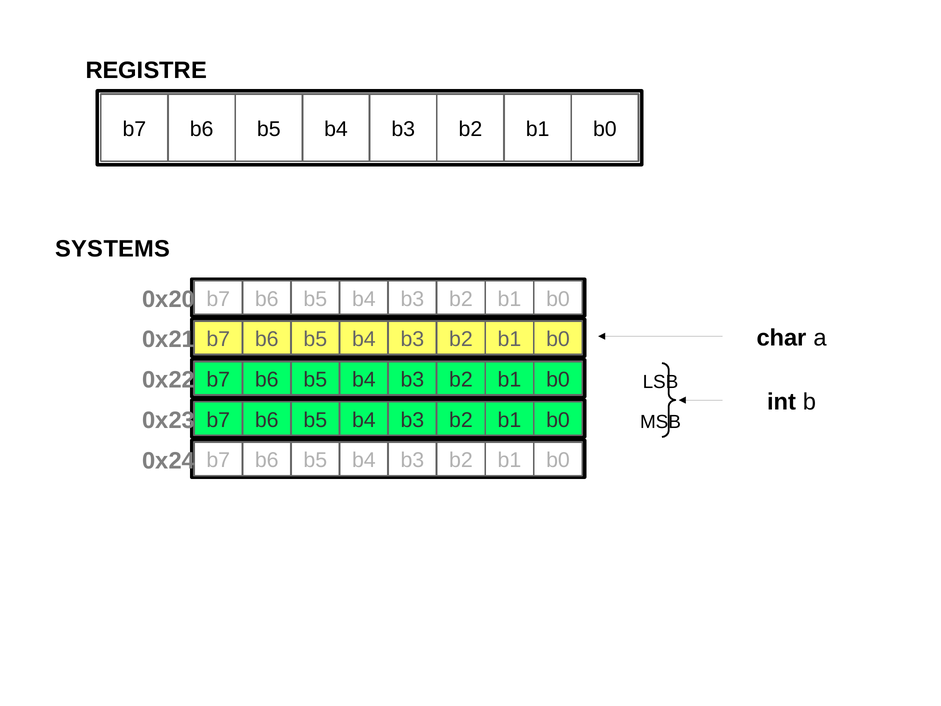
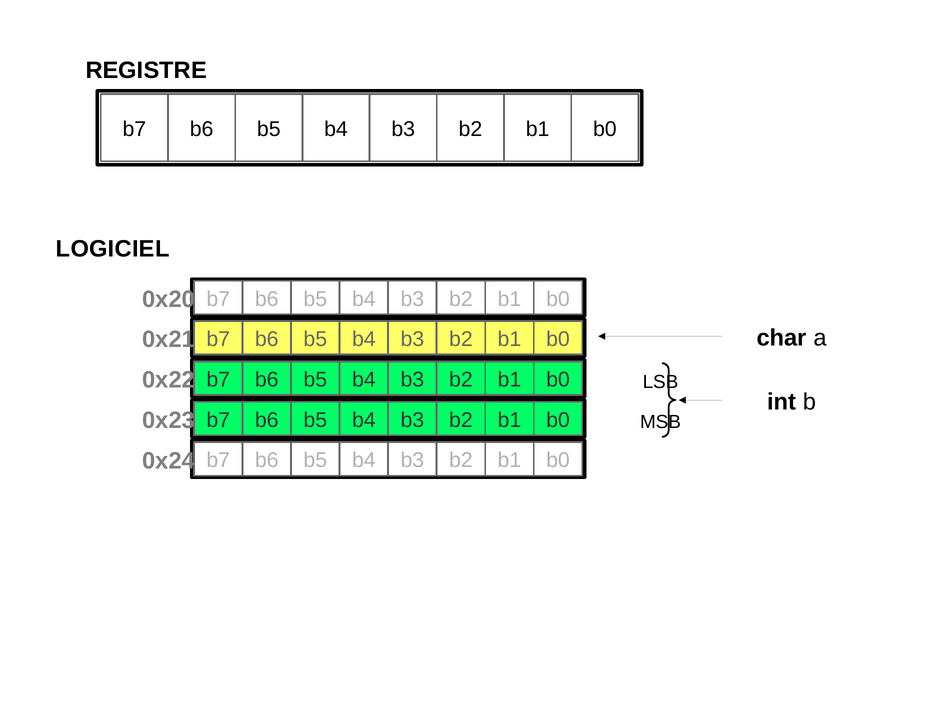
SYSTEMS: SYSTEMS -> LOGICIEL (113, 249)
